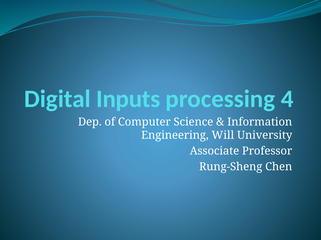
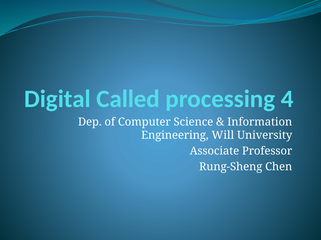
Inputs: Inputs -> Called (128, 99)
